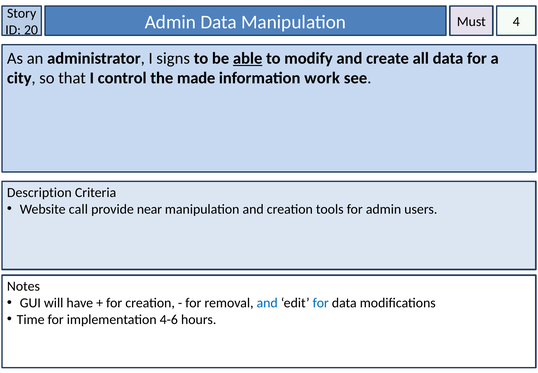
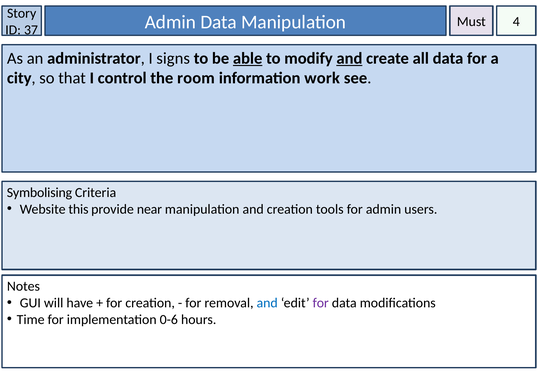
20: 20 -> 37 (31, 30)
and underline: none -> present (349, 58)
made: made -> room (196, 78)
Description: Description -> Symbolising (39, 192)
call: call -> this (78, 209)
for colour: blue -> purple (321, 303)
4-6: 4-6 -> 0-6 (169, 319)
